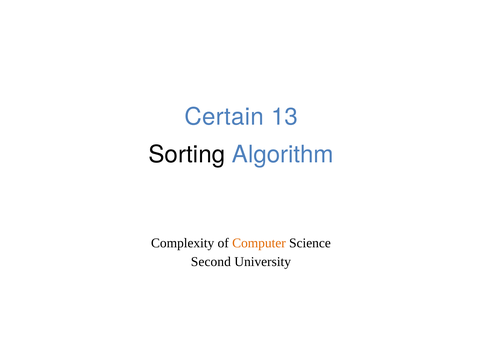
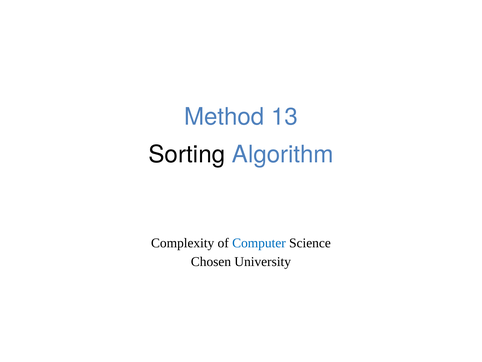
Certain: Certain -> Method (224, 117)
Computer colour: orange -> blue (259, 243)
Second: Second -> Chosen (211, 261)
